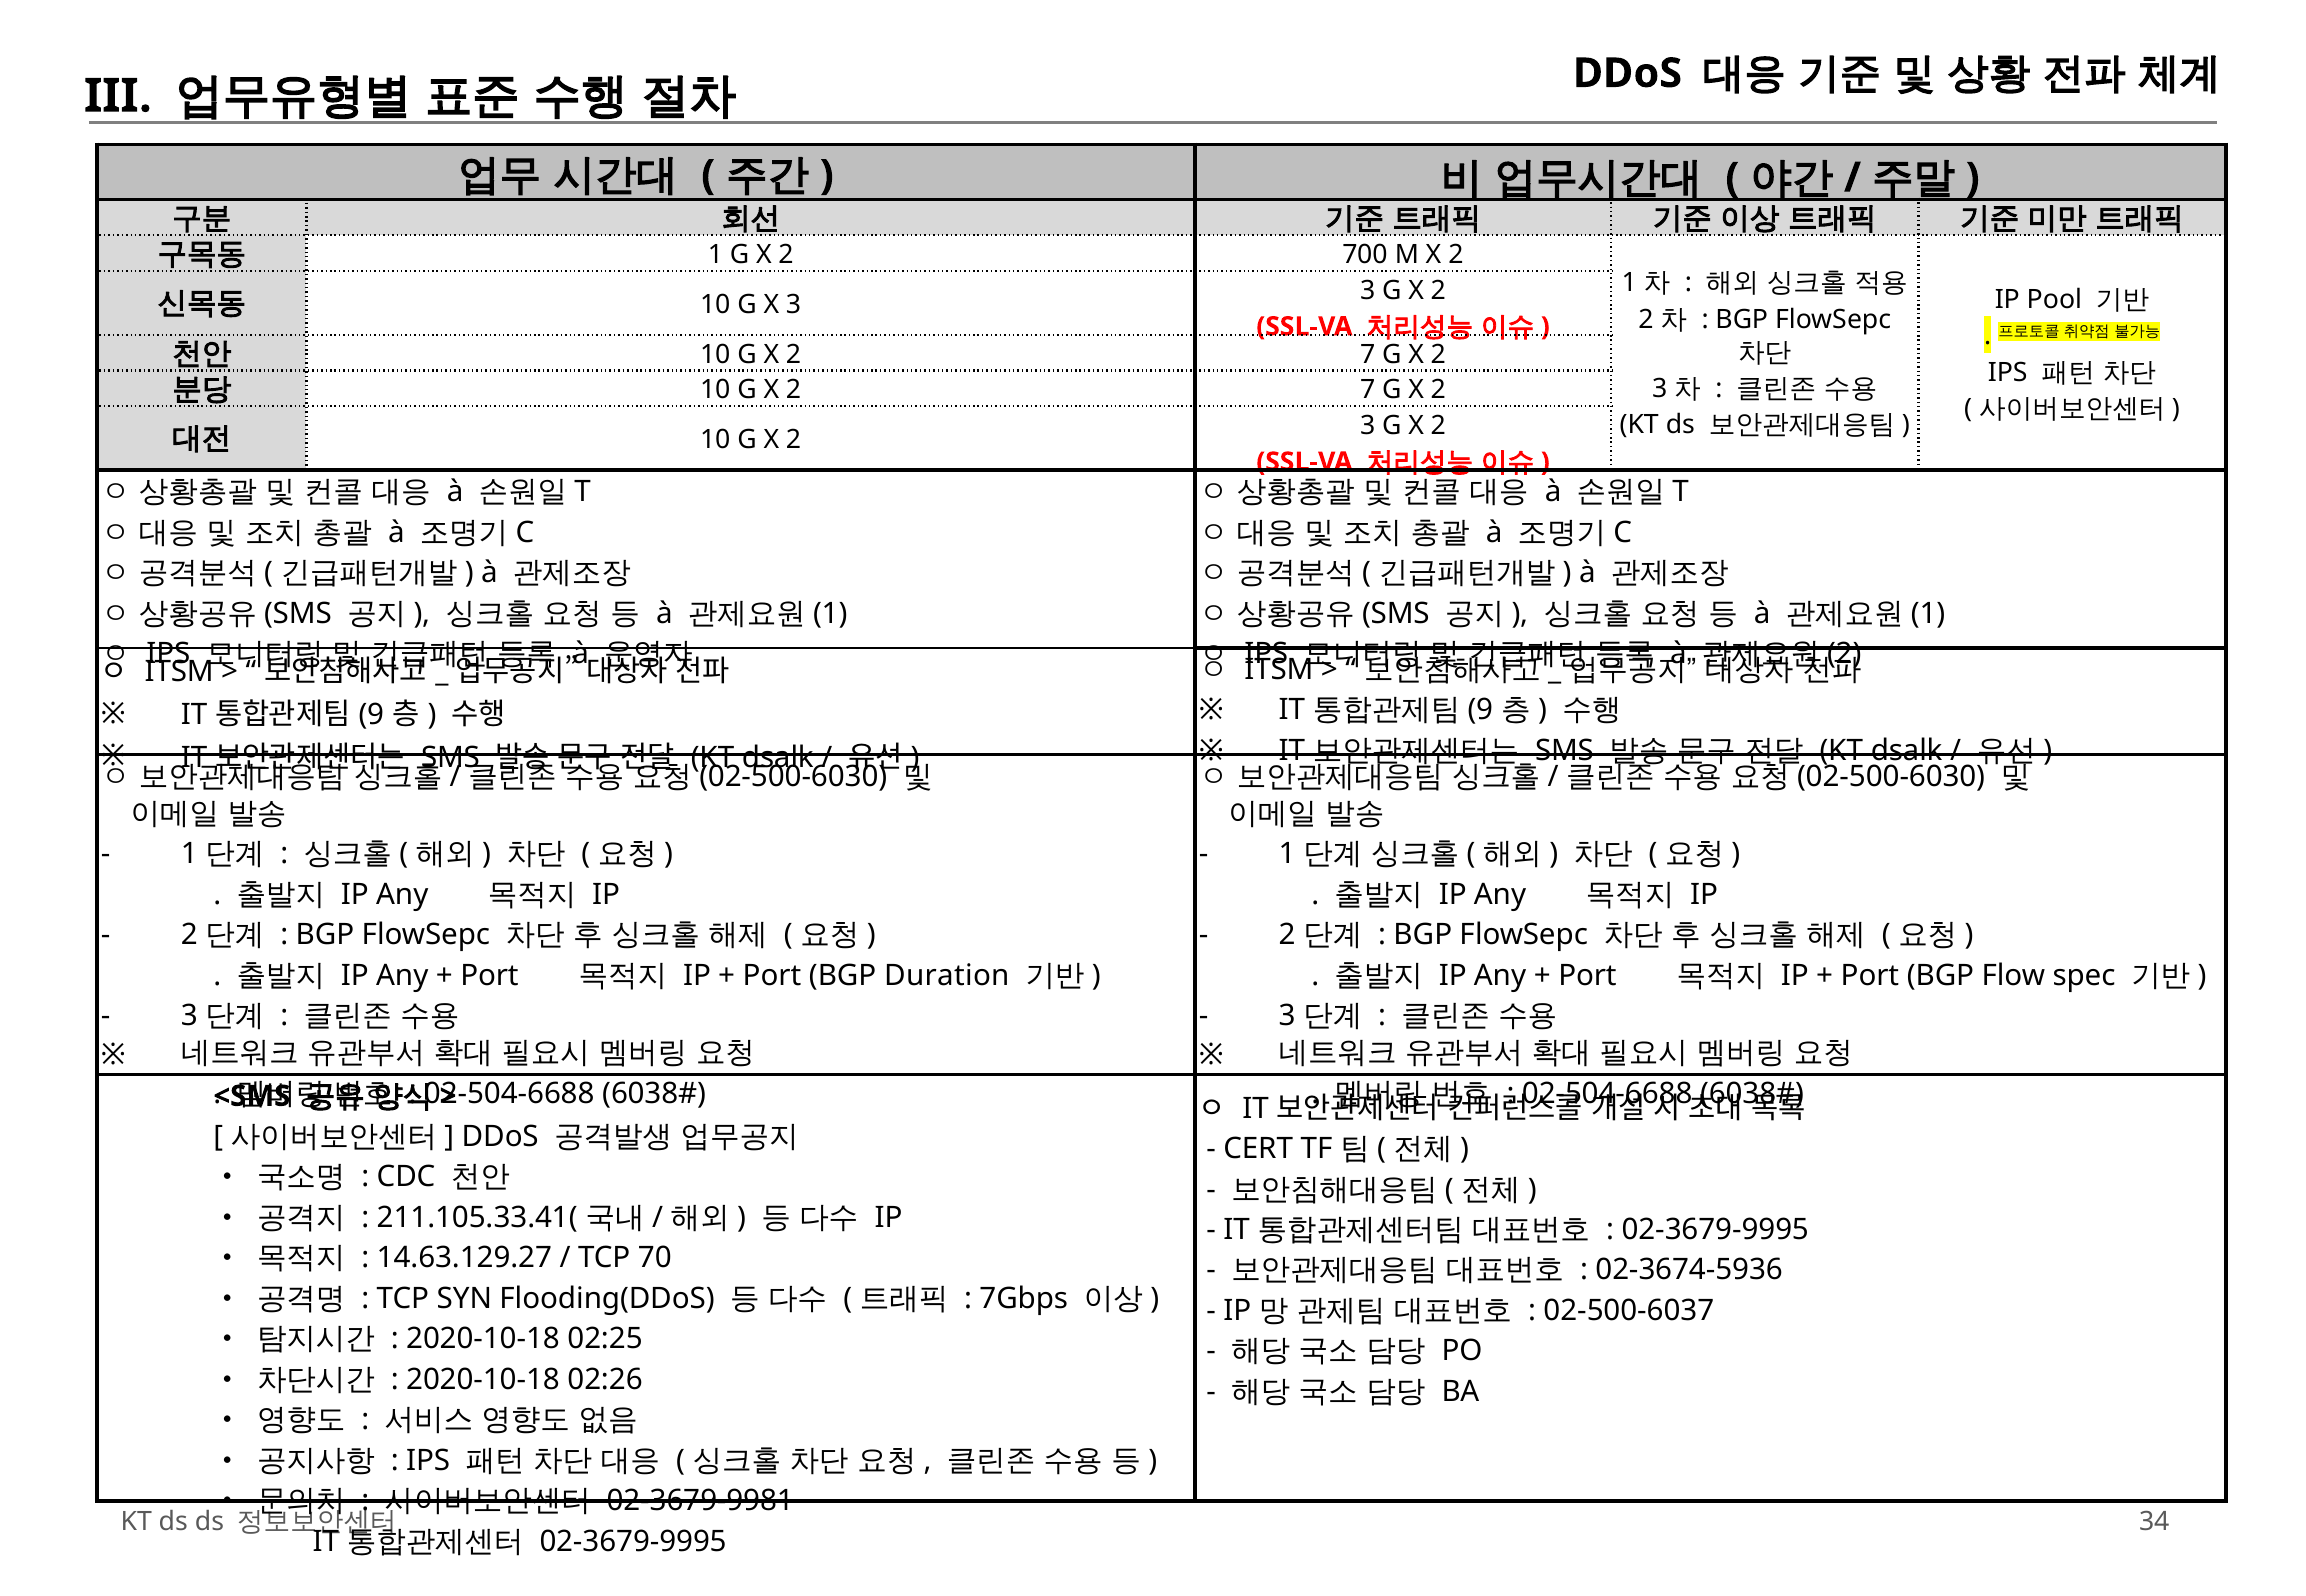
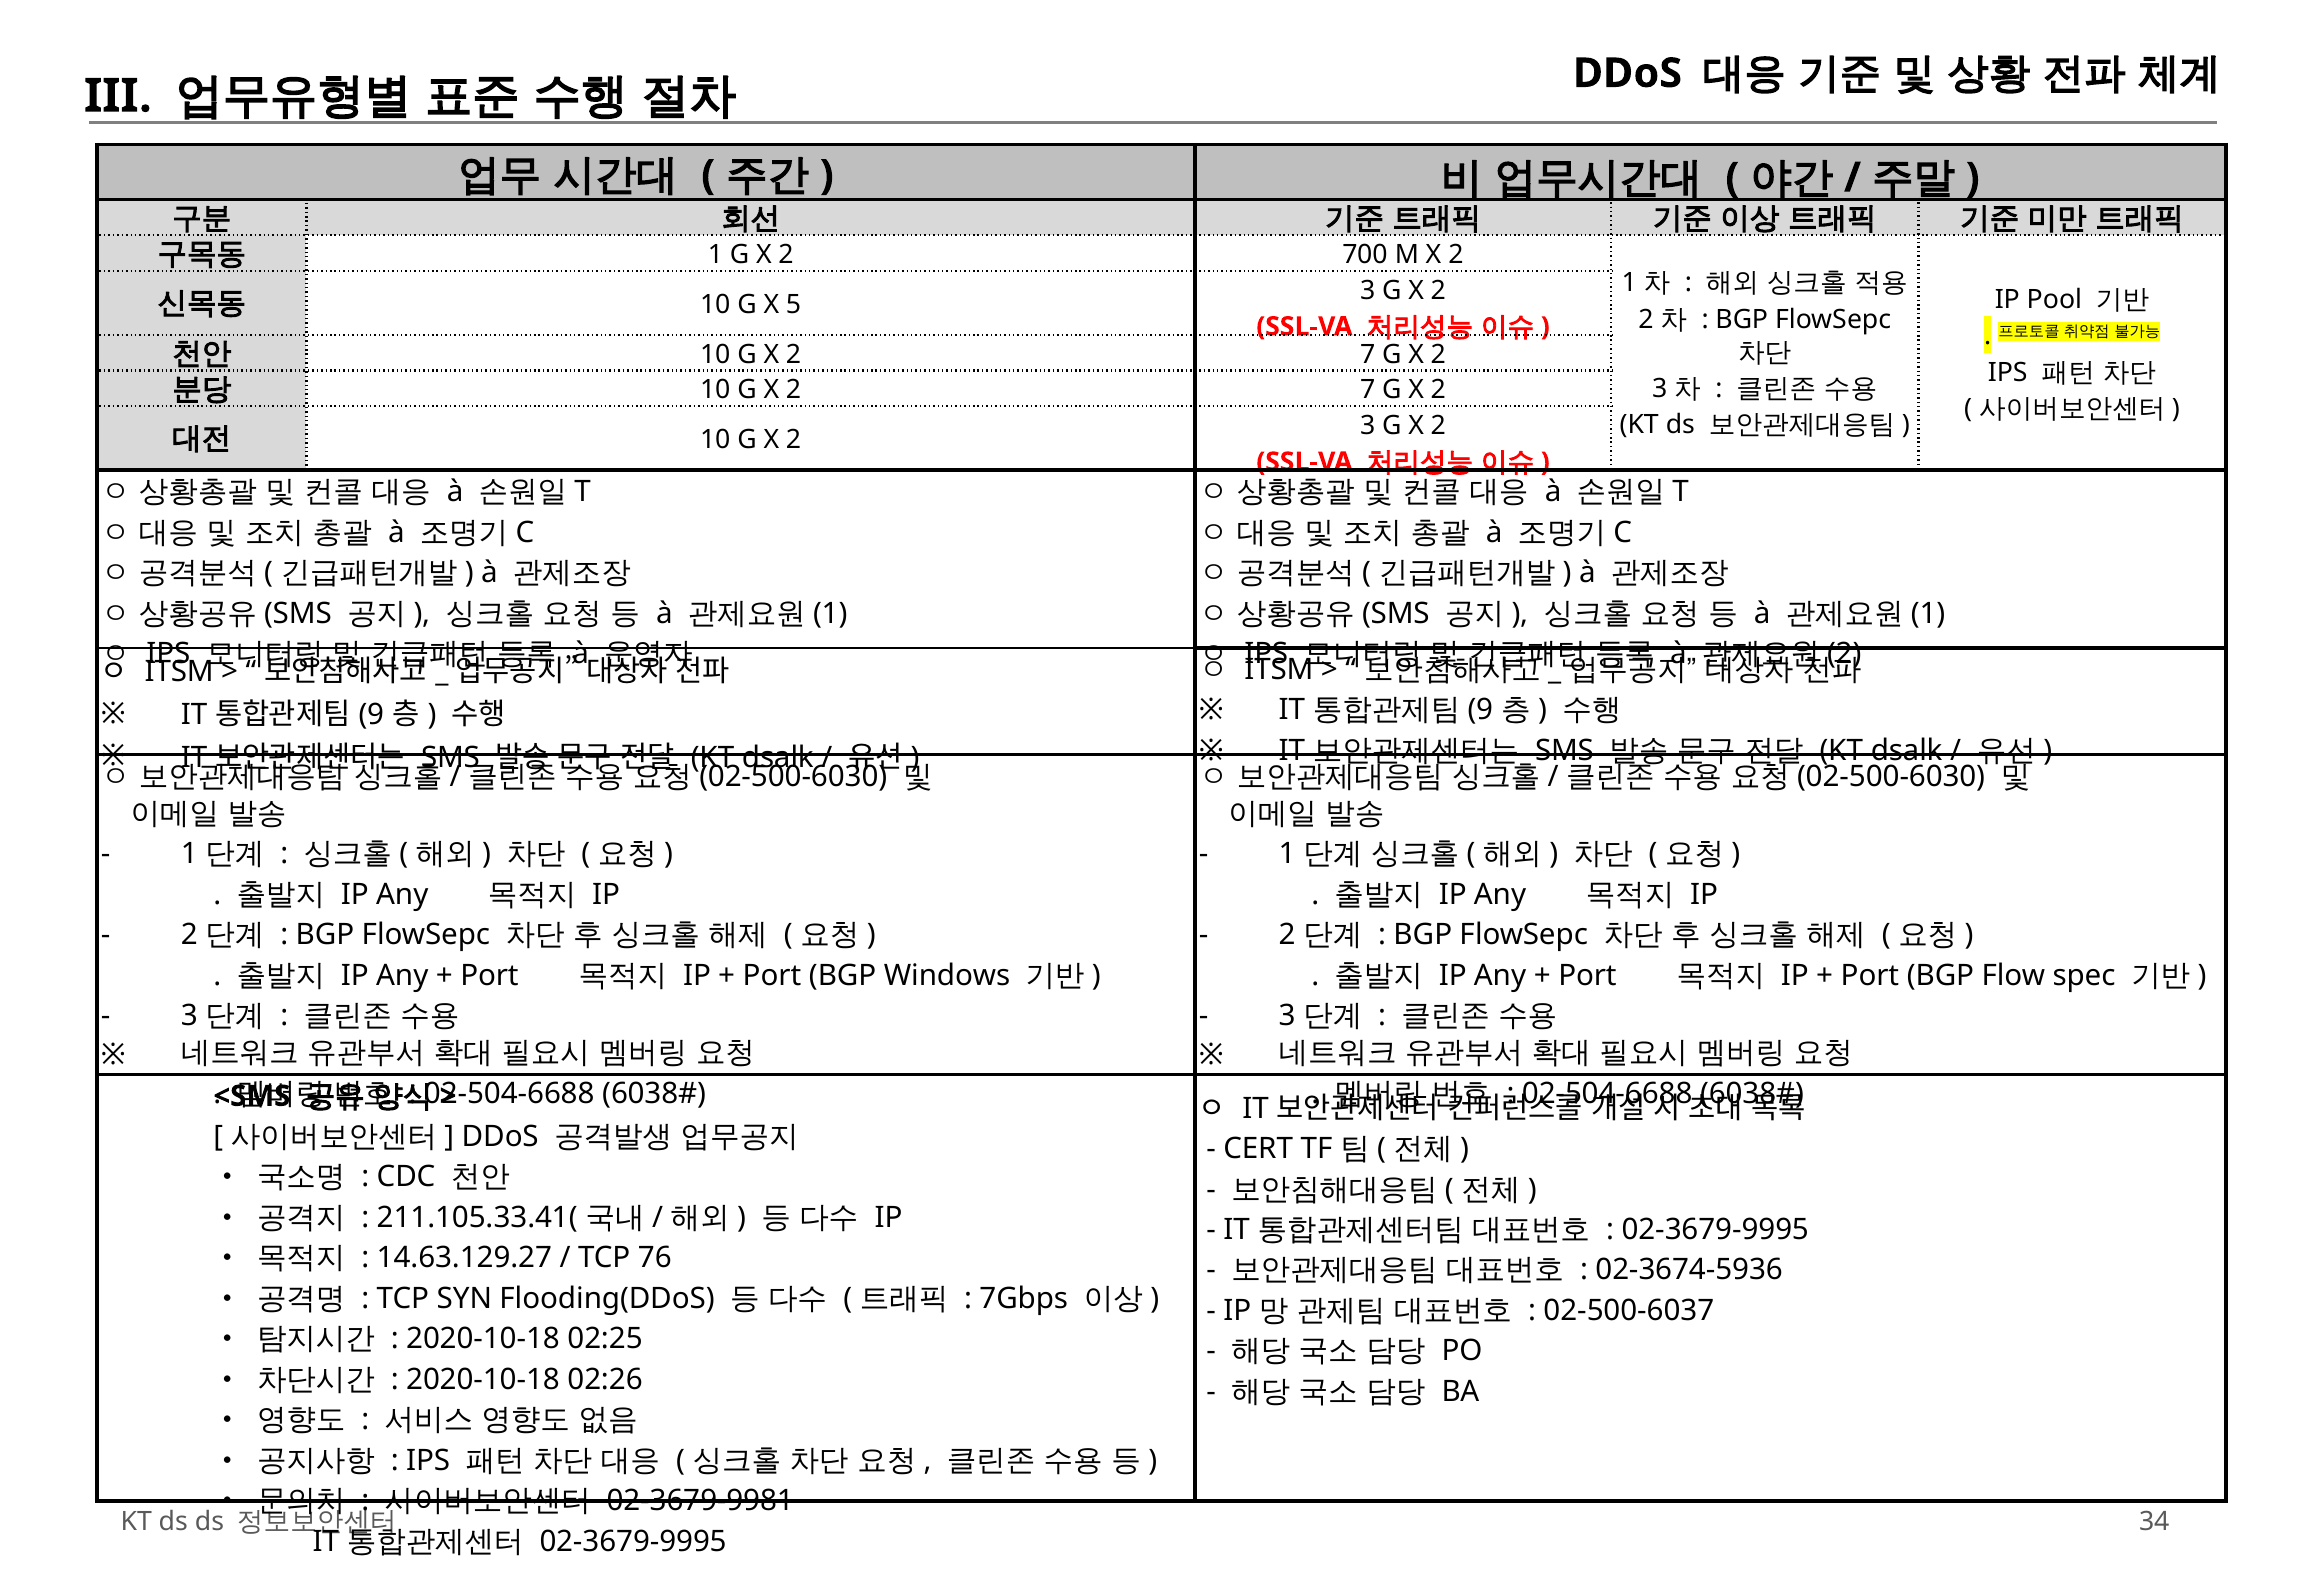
X 3: 3 -> 5 (794, 304)
Duration: Duration -> Windows (947, 976)
70: 70 -> 76 (655, 1258)
